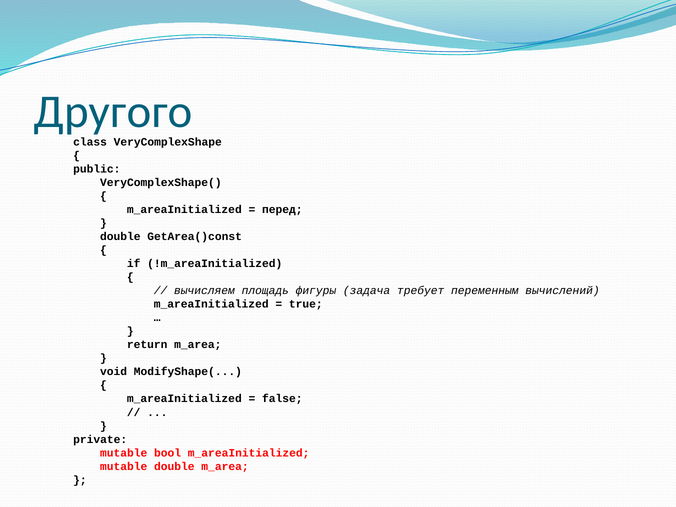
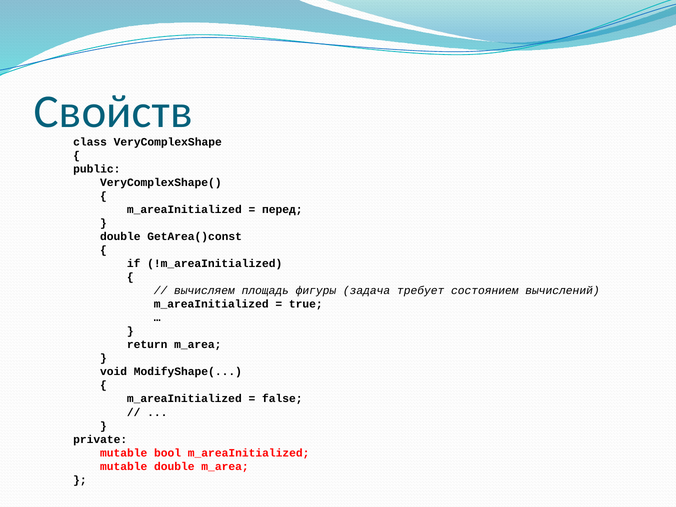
Другого: Другого -> Свойств (113, 112)
переменным: переменным -> состоянием (485, 291)
